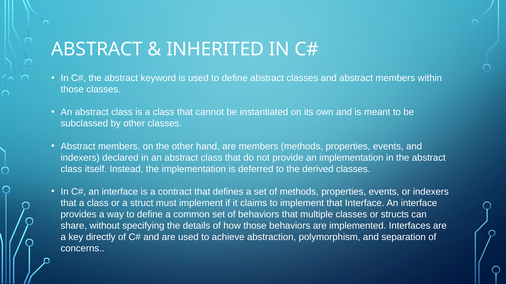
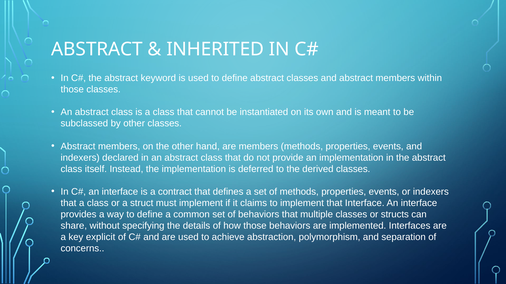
directly: directly -> explicit (101, 238)
